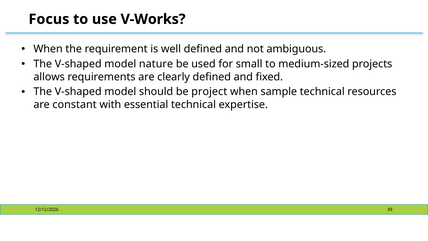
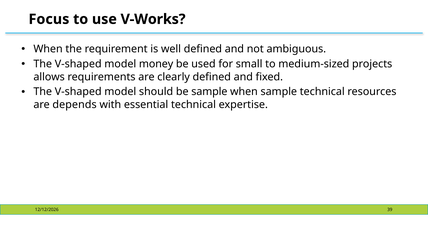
nature: nature -> money (156, 64)
be project: project -> sample (209, 92)
constant: constant -> depends (75, 105)
